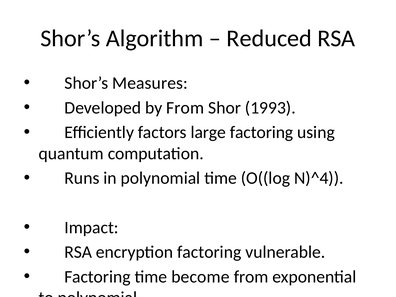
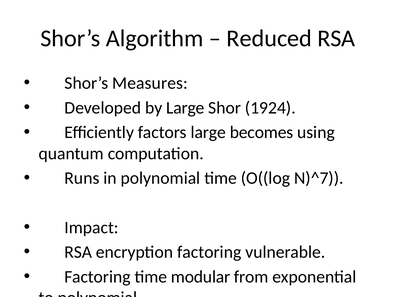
by From: From -> Large (185, 108)
1993: 1993 -> 1924 (270, 108)
large factoring: factoring -> becomes (262, 132)
N)^4: N)^4 -> N)^7 (319, 178)
become: become -> modular (201, 277)
